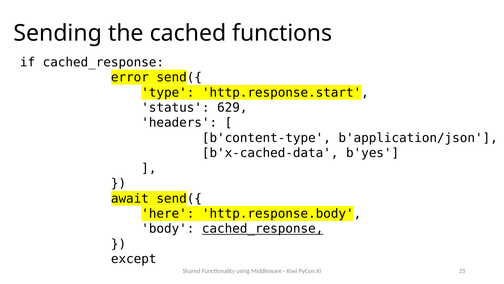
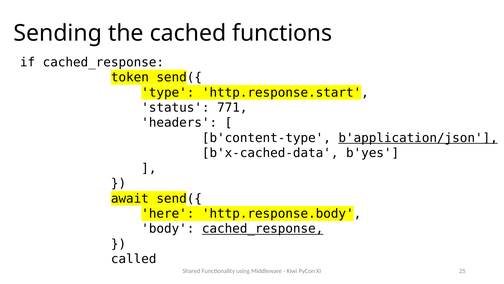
error: error -> token (130, 77)
629: 629 -> 771 (232, 107)
b'application/json underline: none -> present (418, 138)
except: except -> called (134, 259)
